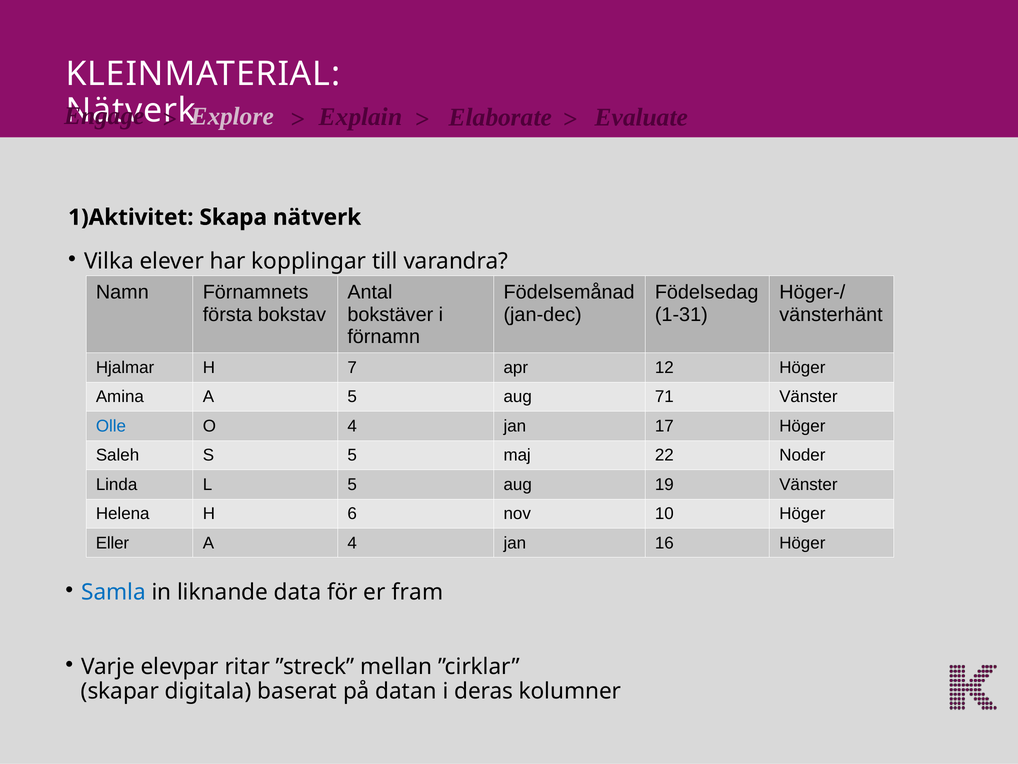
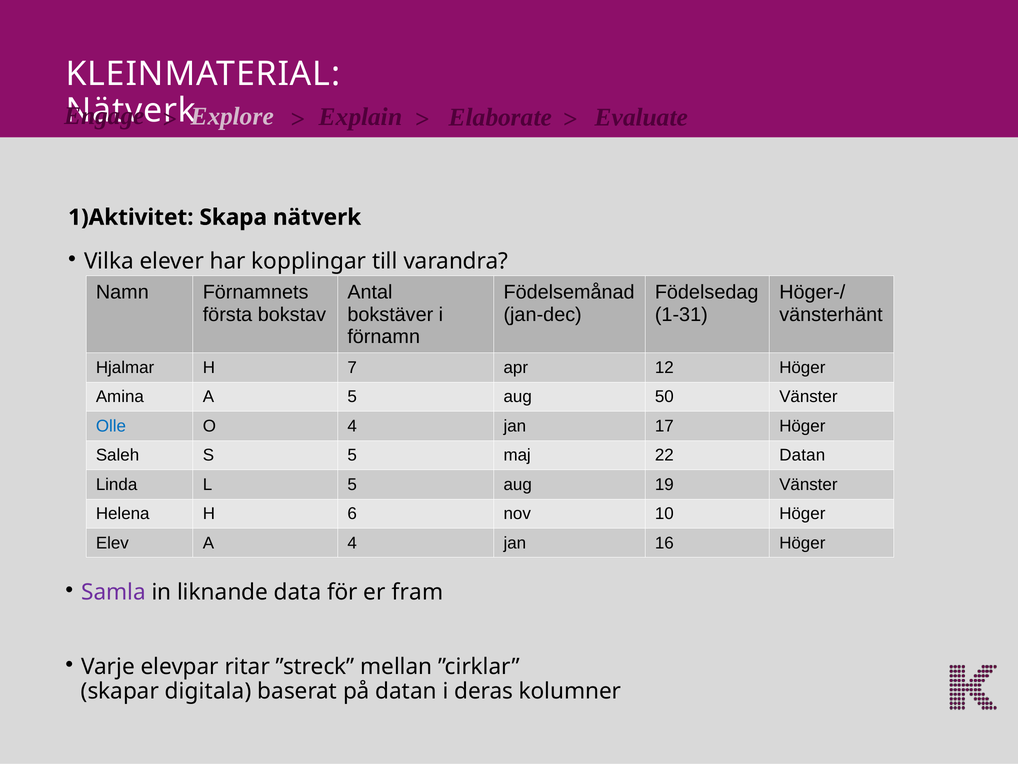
71: 71 -> 50 (664, 397)
22 Noder: Noder -> Datan (802, 455)
Eller: Eller -> Elev (112, 543)
Samla colour: blue -> purple (114, 592)
